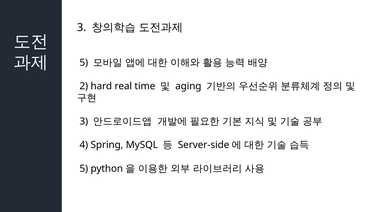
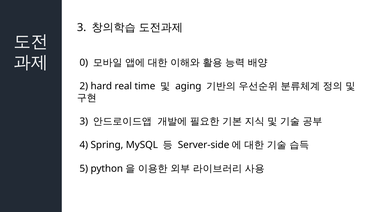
5: 5 -> 0 (84, 63)
